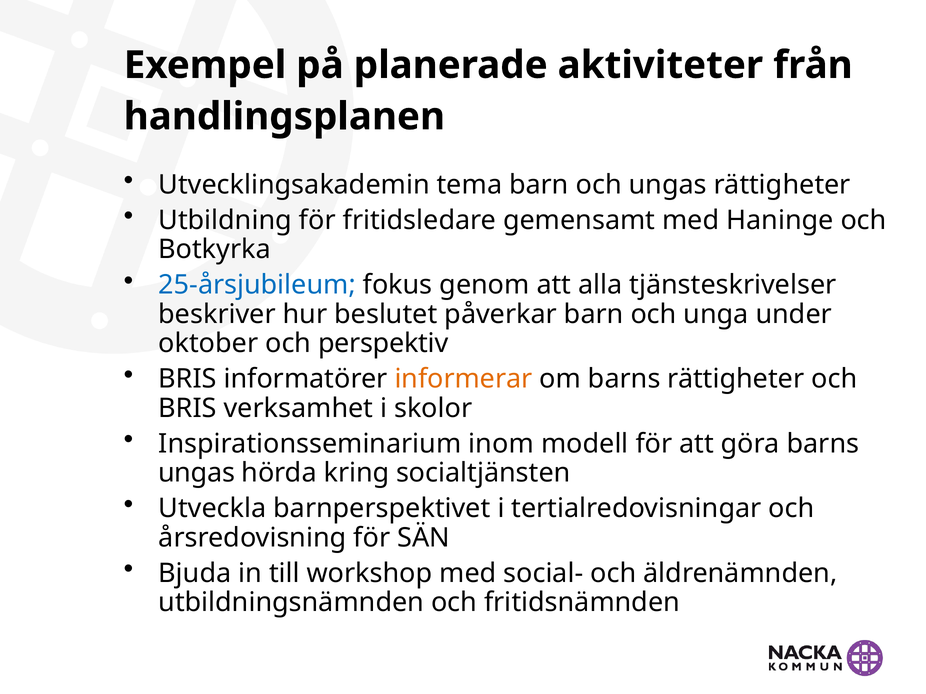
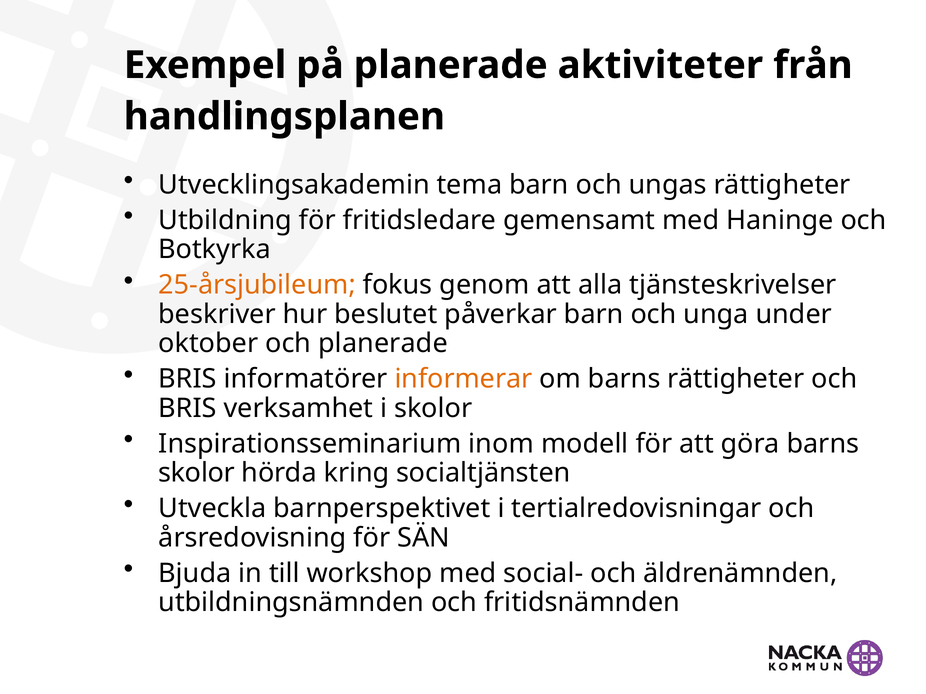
25-årsjubileum colour: blue -> orange (257, 285)
och perspektiv: perspektiv -> planerade (383, 344)
ungas: ungas -> skolor (197, 473)
